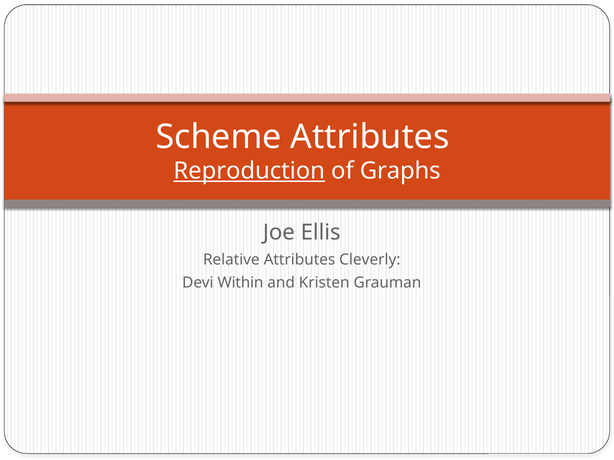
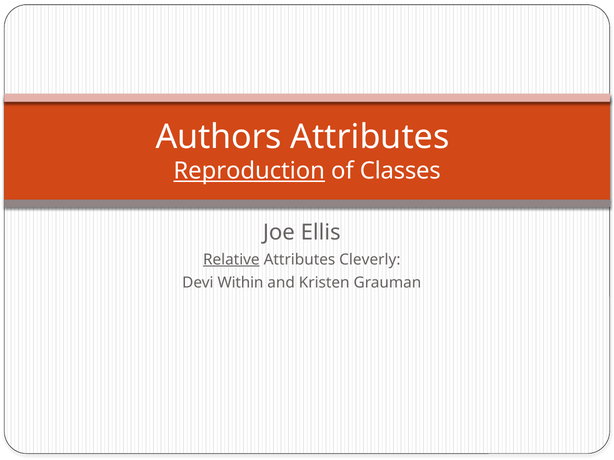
Scheme: Scheme -> Authors (219, 137)
Graphs: Graphs -> Classes (400, 171)
Relative underline: none -> present (231, 260)
